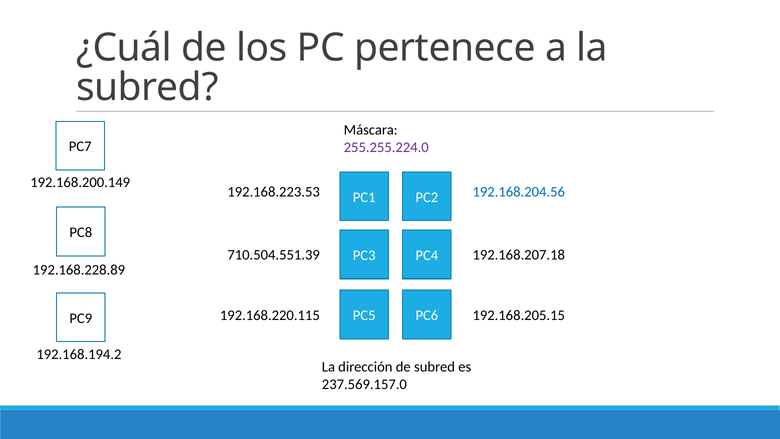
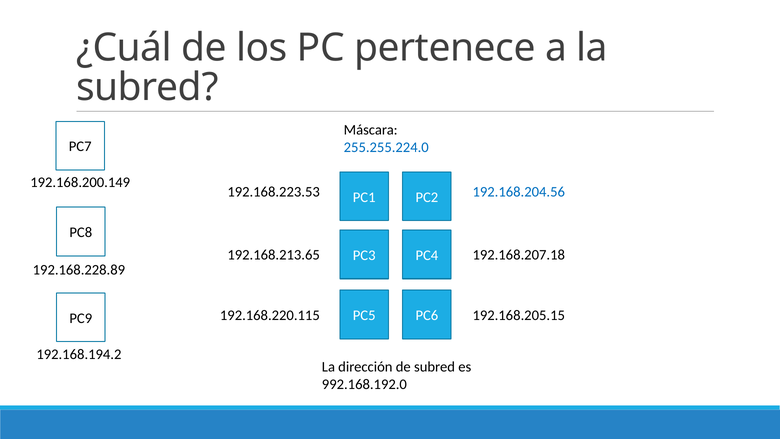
255.255.224.0 colour: purple -> blue (386, 147)
710.504.551.39: 710.504.551.39 -> 192.168.213.65 (274, 255)
237.569.157.0: 237.569.157.0 -> 992.168.192.0 (364, 384)
